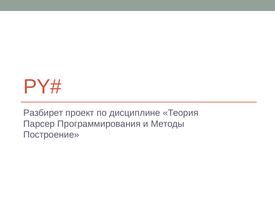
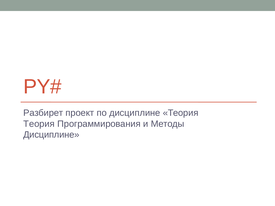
Парсер: Парсер -> Теория (39, 124)
Построение: Построение -> Дисциплине (51, 135)
